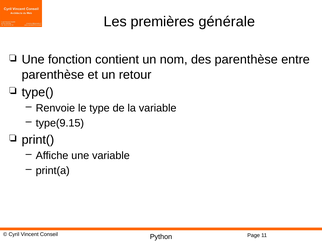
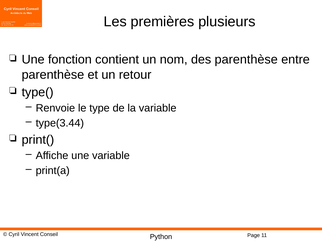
générale: générale -> plusieurs (227, 22)
type(9.15: type(9.15 -> type(3.44 (60, 123)
